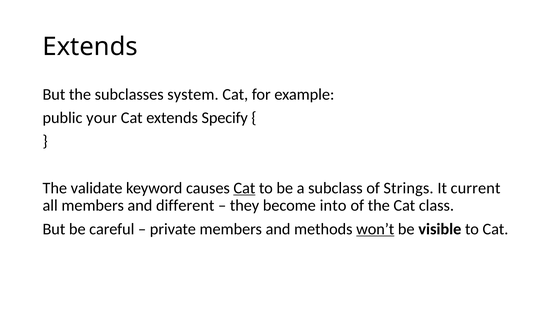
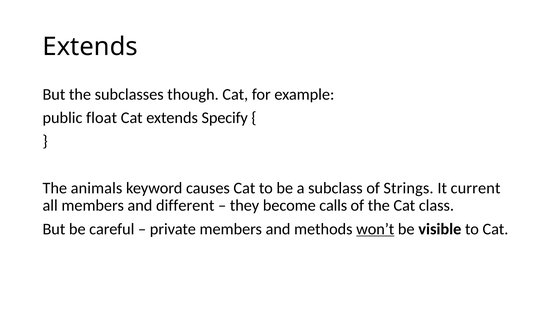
system: system -> though (193, 94)
your: your -> float (102, 118)
validate: validate -> animals (96, 188)
Cat underline: present -> none (244, 188)
into: into -> calls (333, 206)
